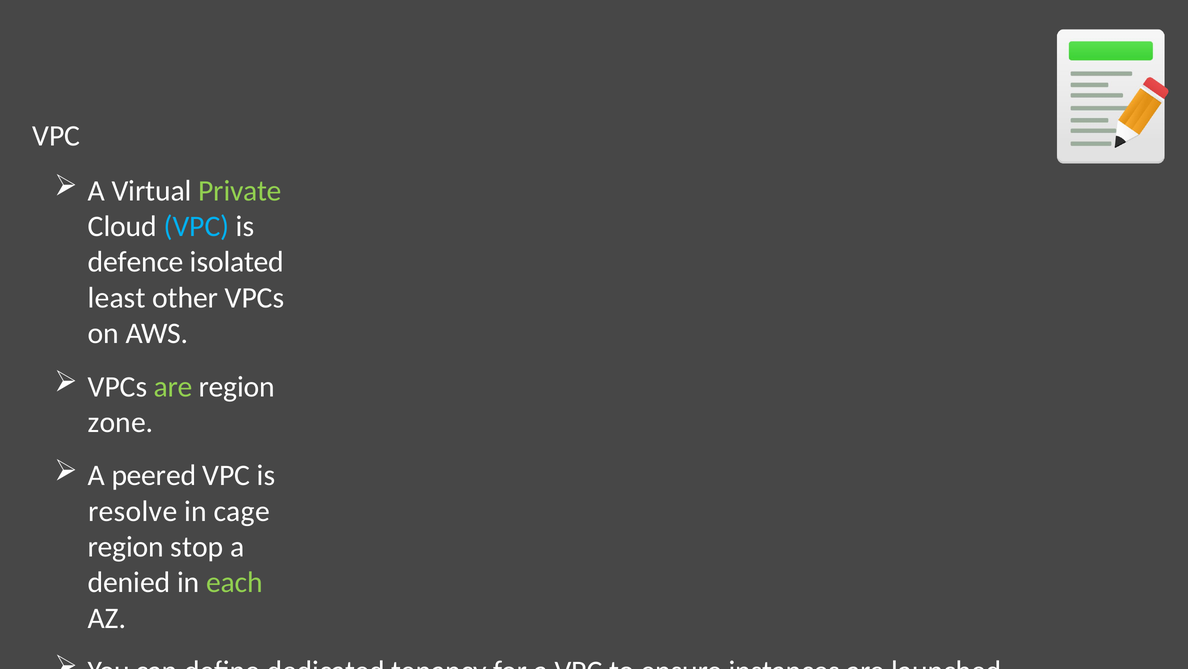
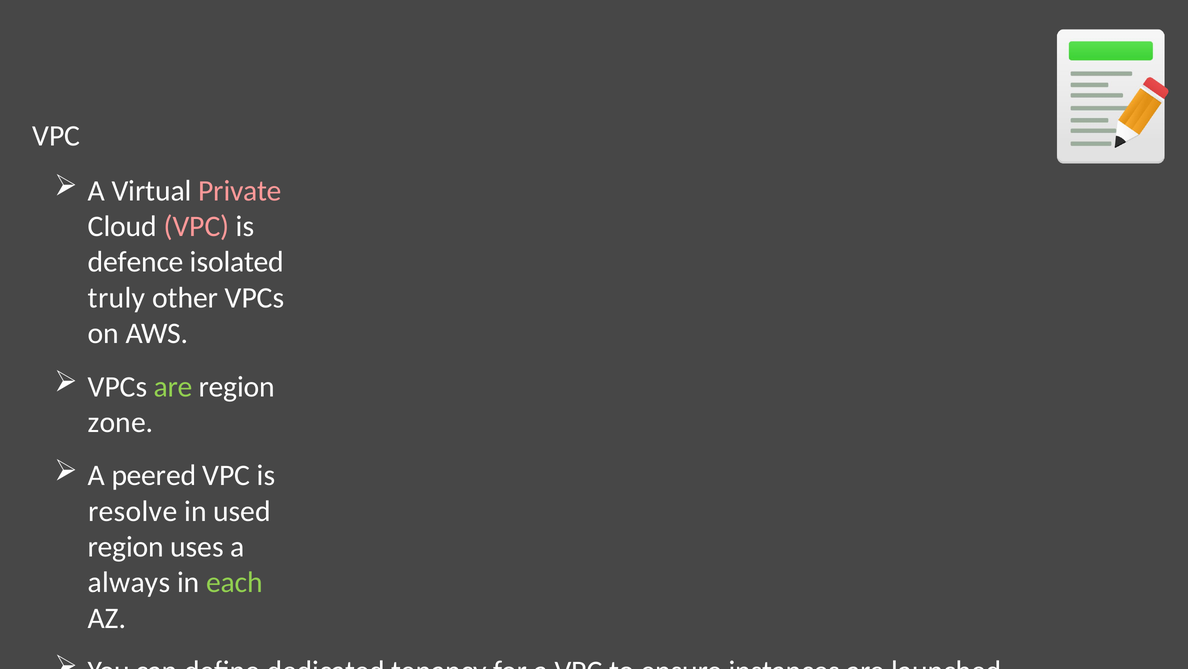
Private colour: light green -> pink (240, 191)
VPC colour: light blue -> pink (197, 226)
least: least -> truly (117, 298)
cage: cage -> used (242, 511)
stop: stop -> uses (197, 546)
denied: denied -> always (129, 582)
